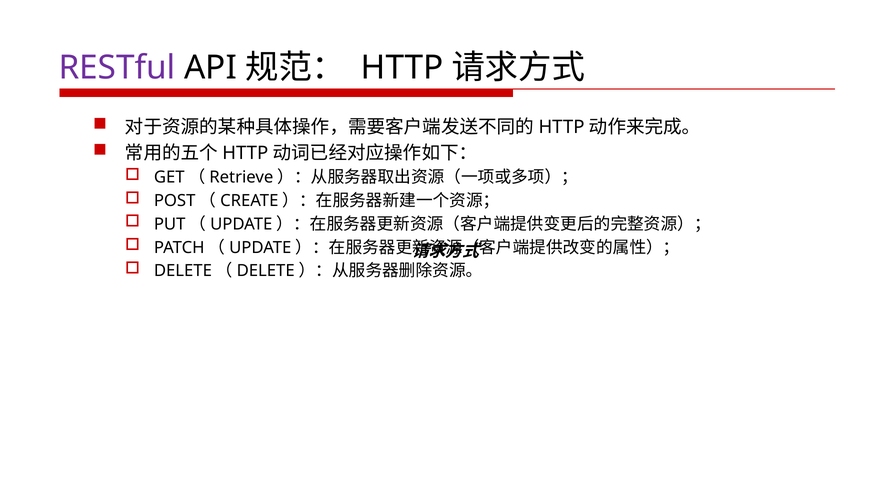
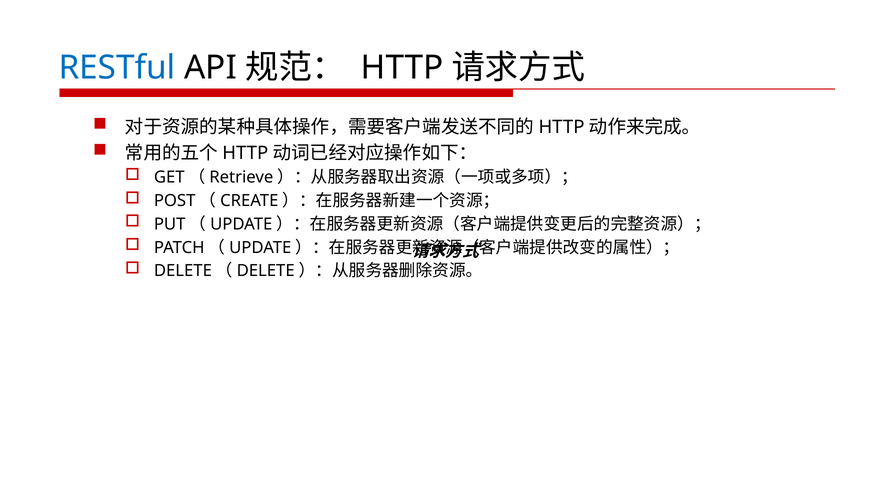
RESTful colour: purple -> blue (117, 68)
